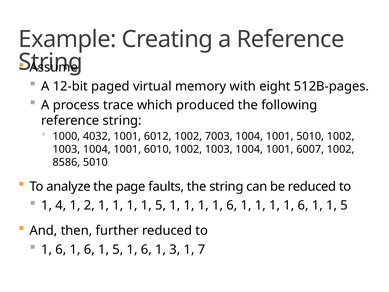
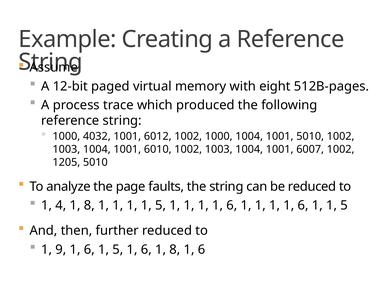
1002 7003: 7003 -> 1000 (219, 136)
8586: 8586 -> 1205 (66, 162)
4 1 2: 2 -> 8 (89, 205)
6: 6 -> 9 (61, 249)
6 1 3: 3 -> 8 (175, 249)
7: 7 -> 6 (202, 249)
